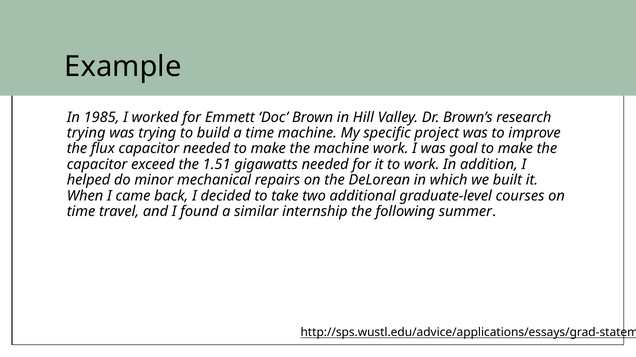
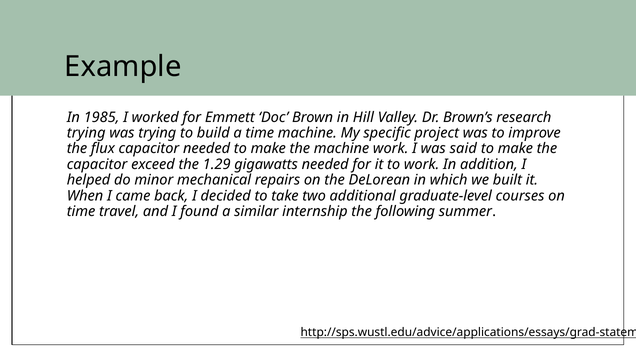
goal: goal -> said (463, 149)
1.51: 1.51 -> 1.29 (217, 165)
